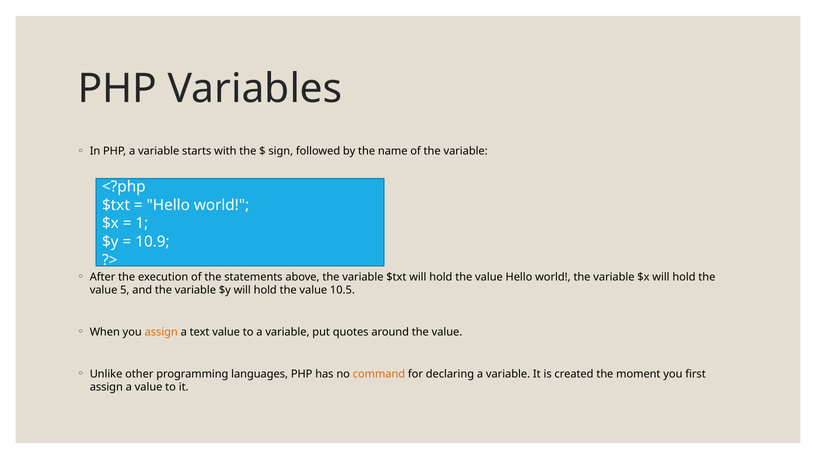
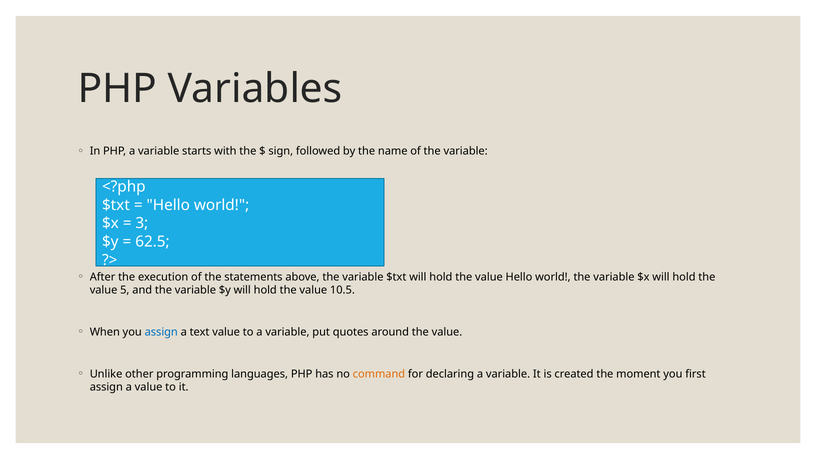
1: 1 -> 3 (142, 223)
10.9: 10.9 -> 62.5 (152, 242)
assign colour: orange -> blue (161, 332)
